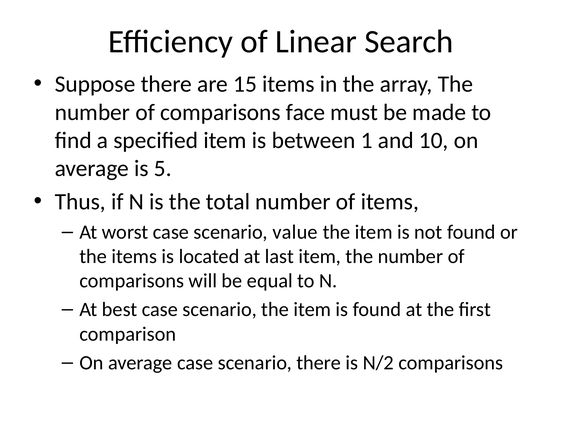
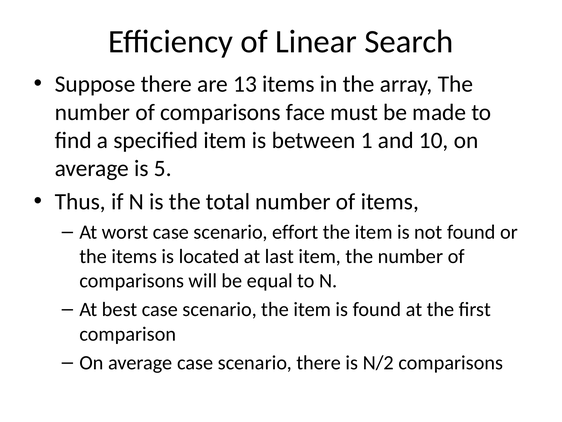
15: 15 -> 13 (245, 84)
value: value -> effort (295, 232)
